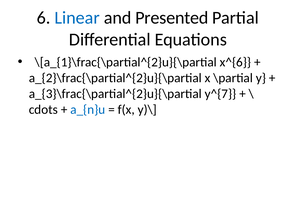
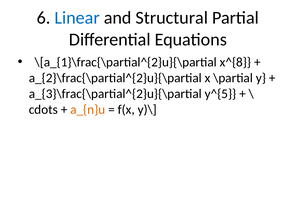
Presented: Presented -> Structural (172, 18)
x^{6: x^{6 -> x^{8 (235, 62)
y^{7: y^{7 -> y^{5 (220, 94)
a_{n}u colour: blue -> orange (88, 109)
